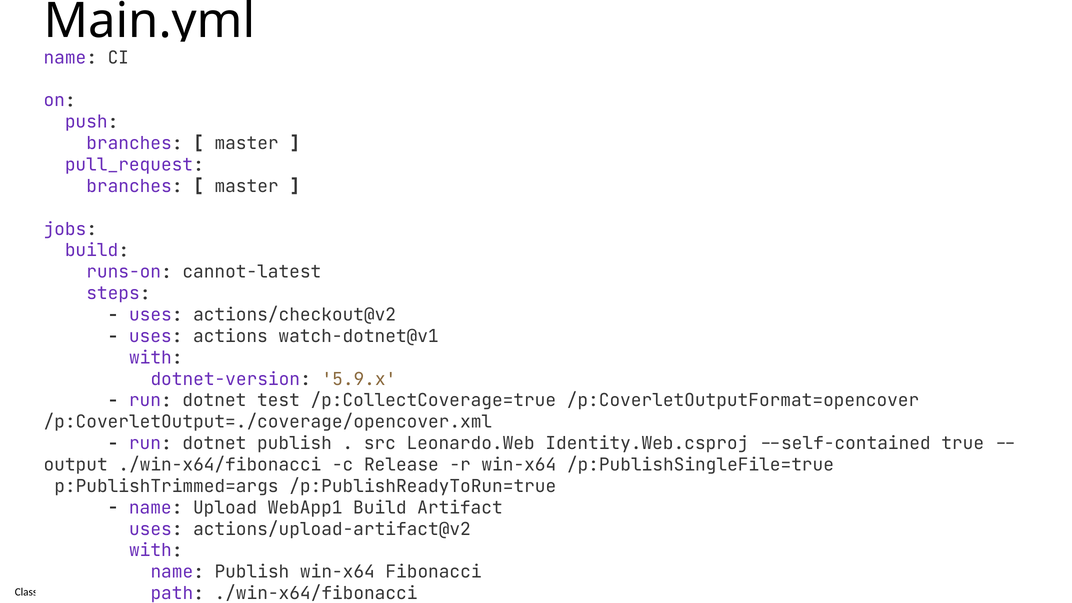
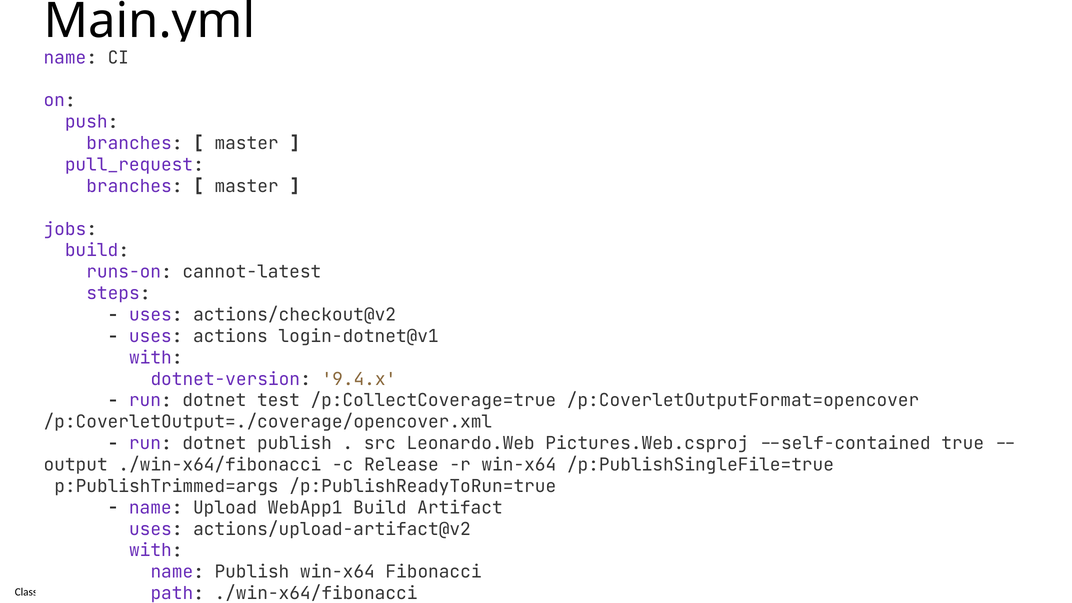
actions/watch-dotnet@v1: actions/watch-dotnet@v1 -> actions/login-dotnet@v1 (316, 336)
5.9.x: 5.9.x -> 9.4.x (359, 379)
./src/Leonardo.Web/Identity.Web.csproj: ./src/Leonardo.Web/Identity.Web.csproj -> ./src/Leonardo.Web/Pictures.Web.csproj (545, 443)
